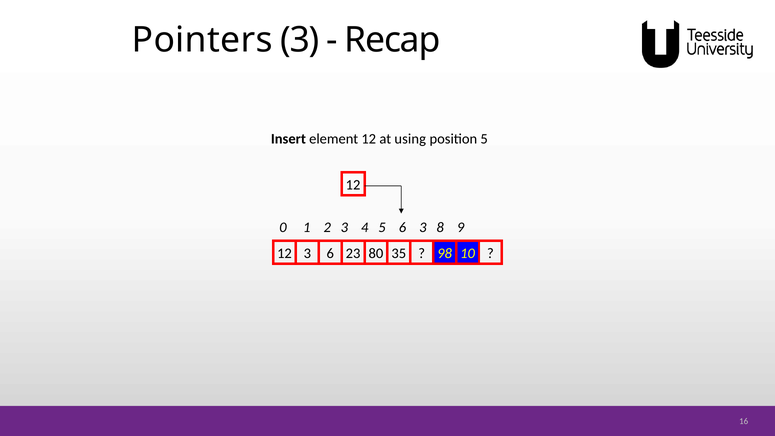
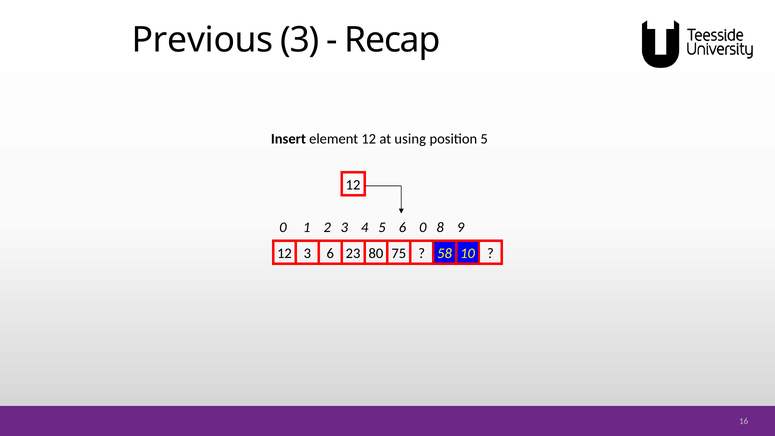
Pointers: Pointers -> Previous (203, 40)
6 3: 3 -> 0 (423, 227)
35: 35 -> 75 (399, 253)
98: 98 -> 58 (445, 253)
